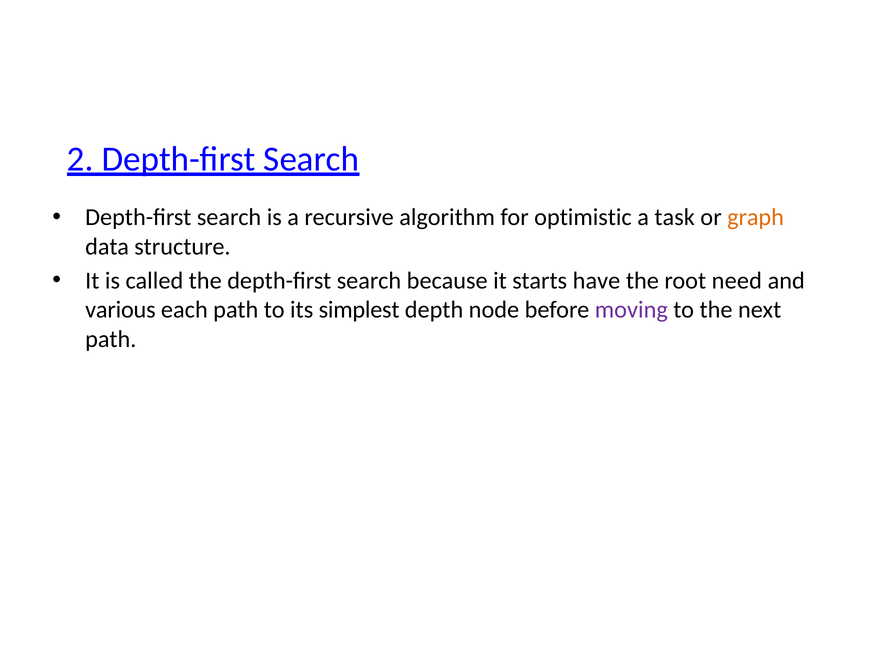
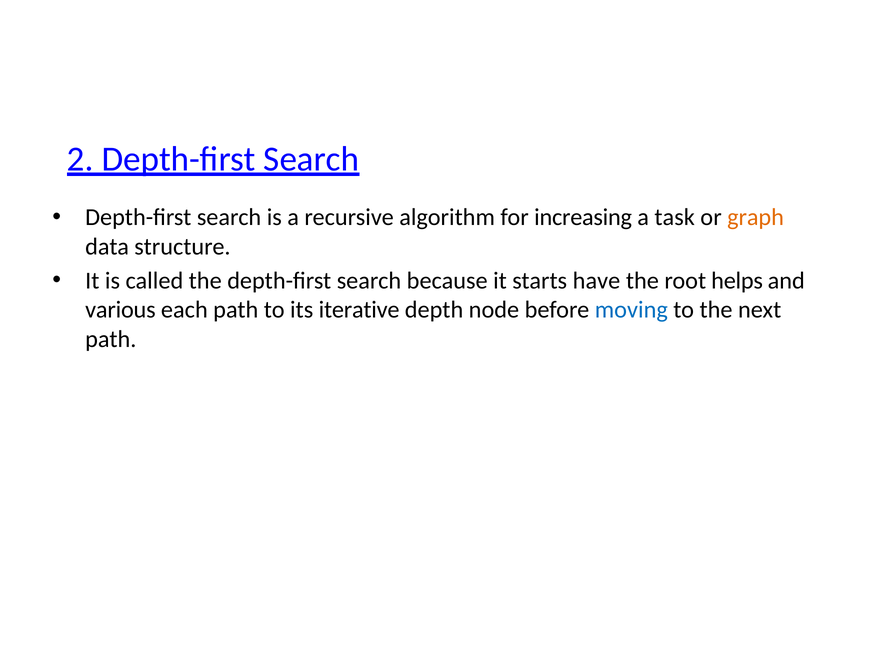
optimistic: optimistic -> increasing (583, 217)
need: need -> helps (737, 280)
simplest: simplest -> iterative (359, 310)
moving colour: purple -> blue (631, 310)
